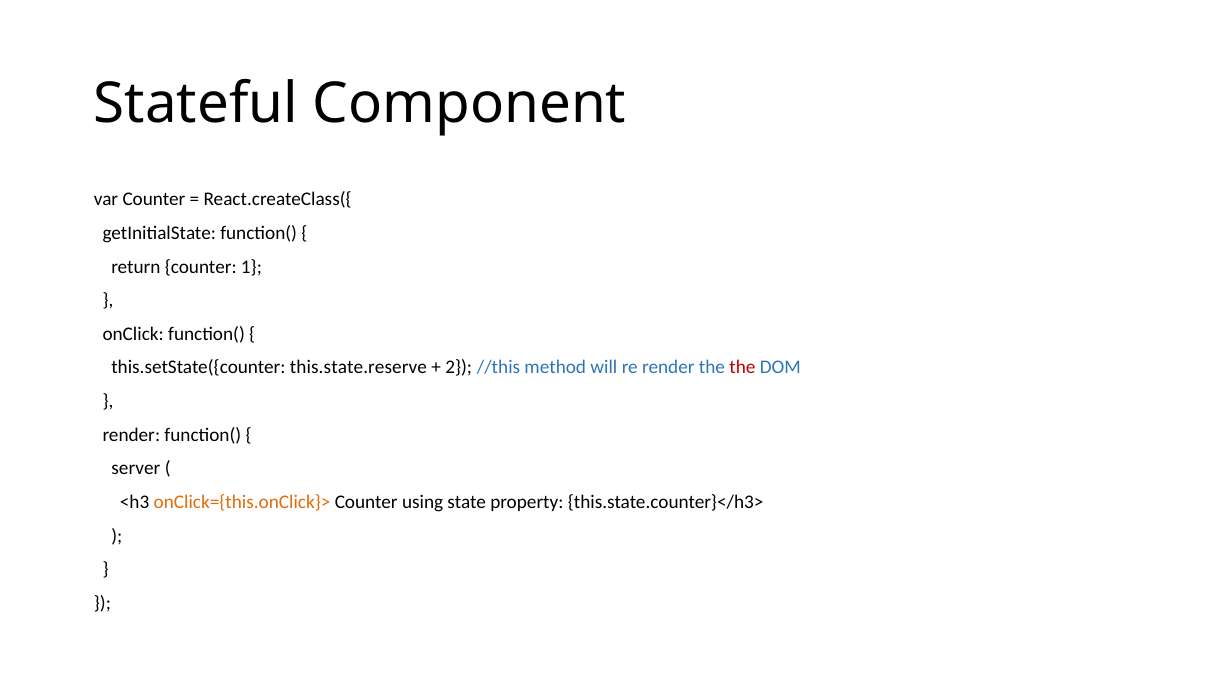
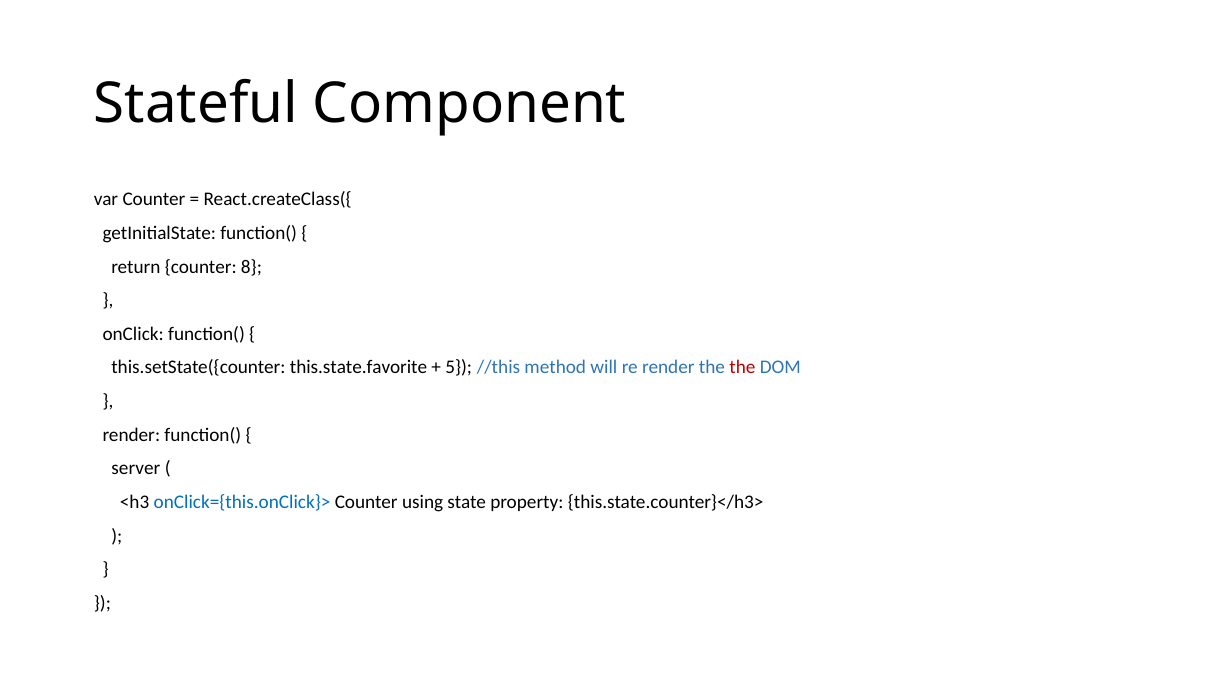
1: 1 -> 8 (251, 267)
this.state.reserve: this.state.reserve -> this.state.favorite (359, 368)
2: 2 -> 5 (459, 368)
onClick={this.onClick}> colour: orange -> blue (242, 502)
